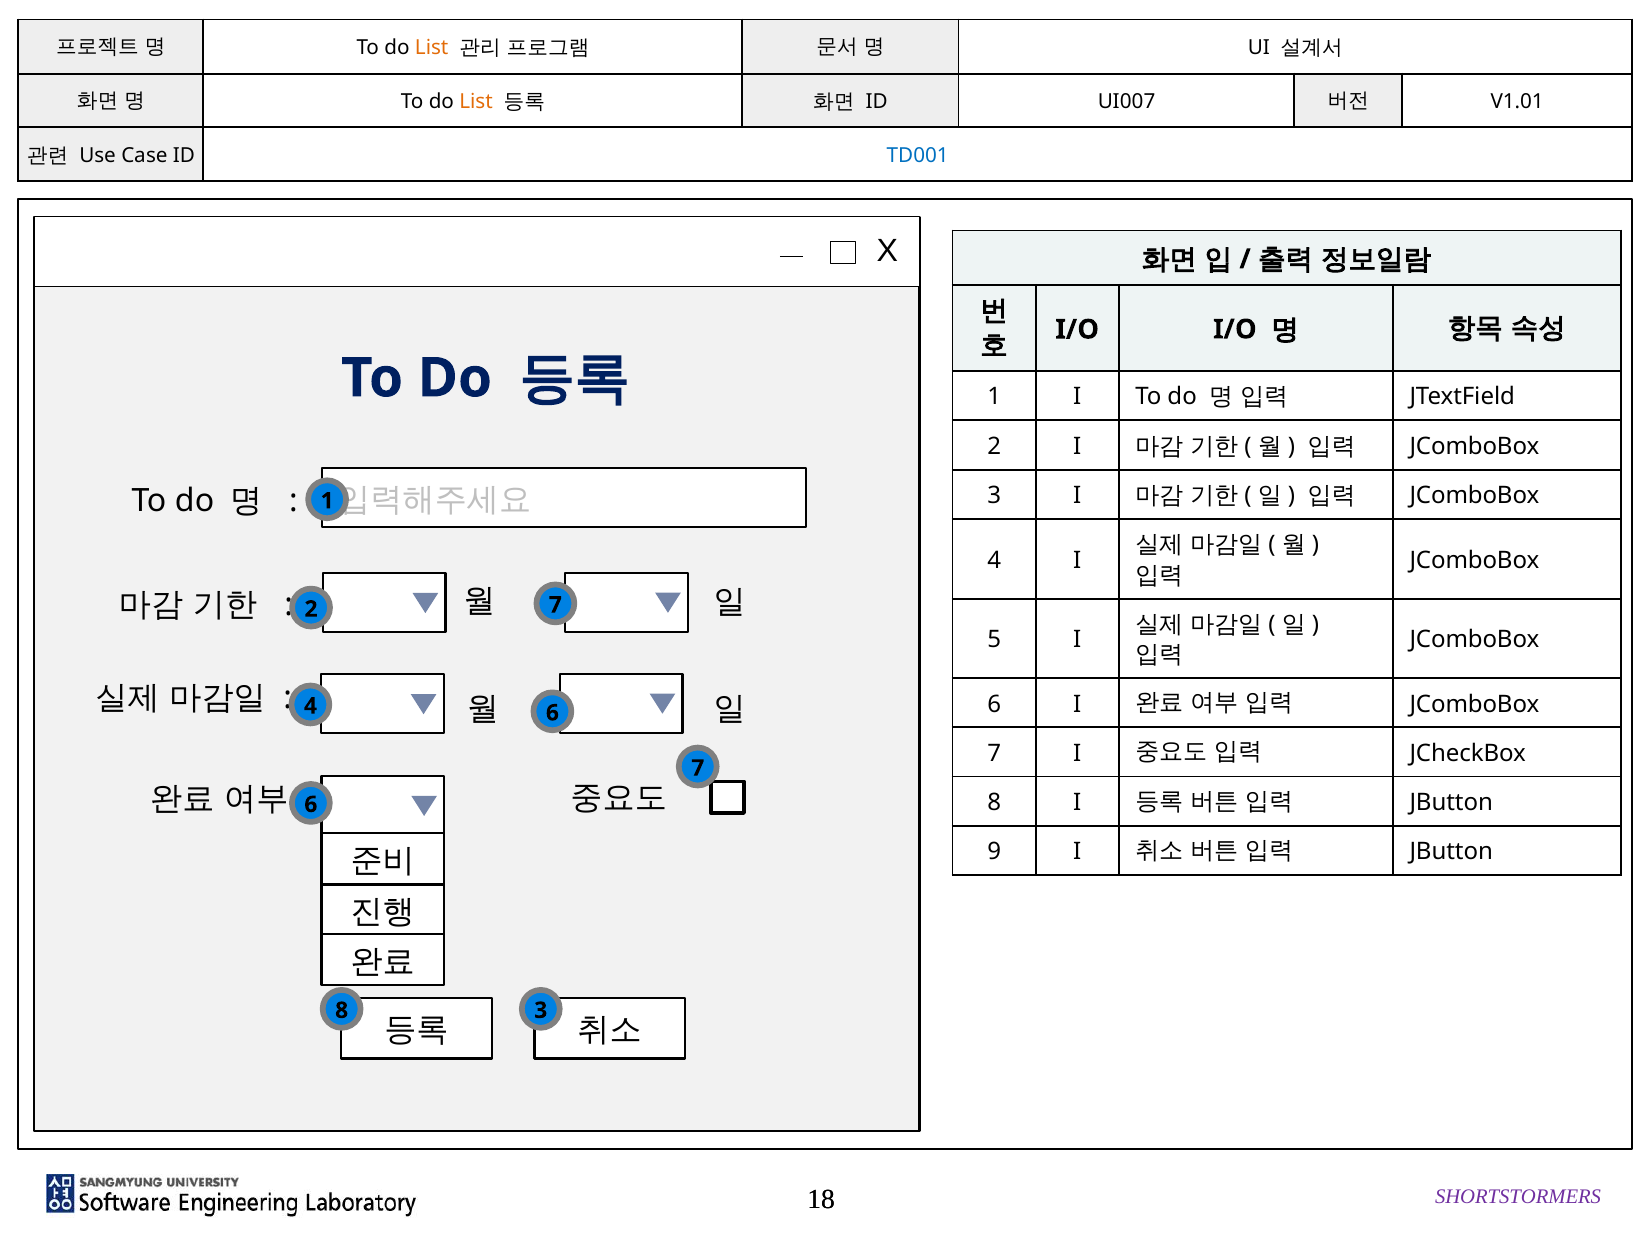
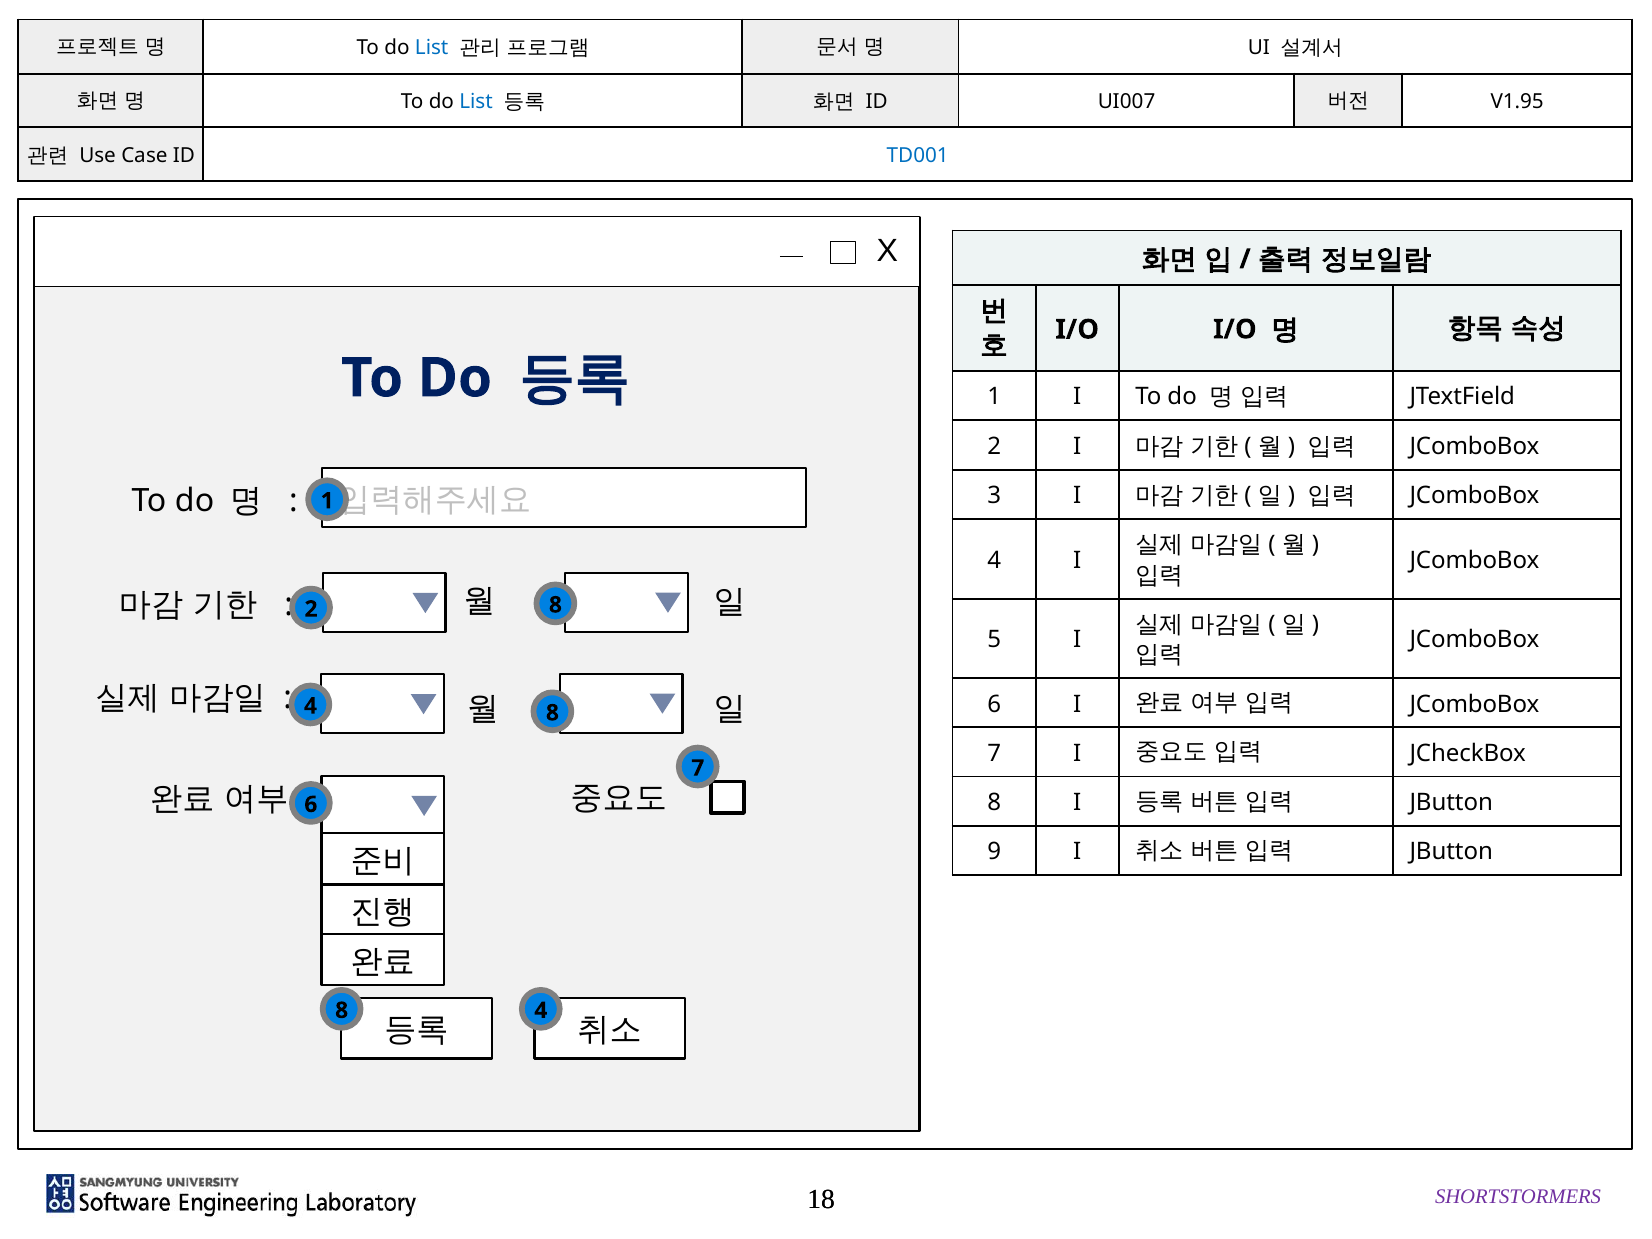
List colour: orange -> blue (432, 48)
List colour: orange -> blue (476, 102)
V1.01: V1.01 -> V1.95 (1517, 102)
2 7: 7 -> 8 (555, 605)
4 6: 6 -> 8 (552, 713)
3: 3 -> 4 (541, 1010)
